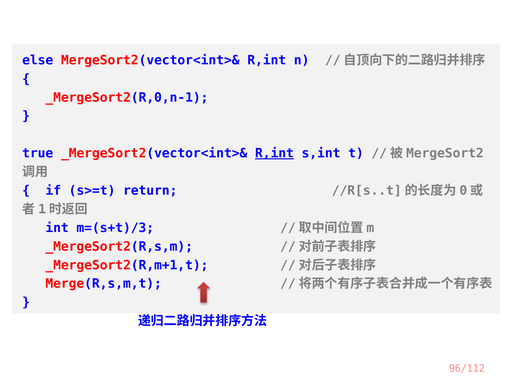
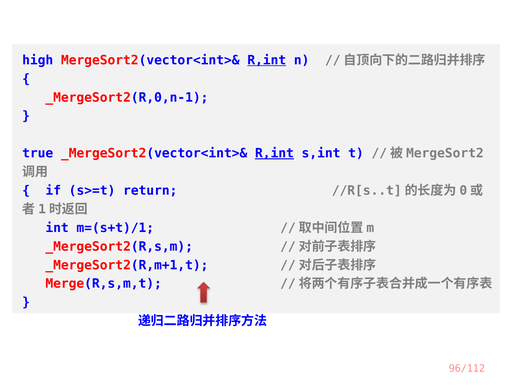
else: else -> high (38, 60)
R,int underline: none -> present (267, 60)
m=(s+t)/3: m=(s+t)/3 -> m=(s+t)/1 (115, 228)
